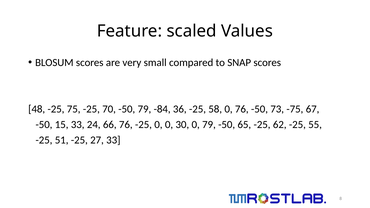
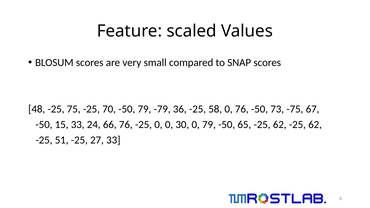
-84: -84 -> -79 (162, 109)
62 -25 55: 55 -> 62 (315, 125)
